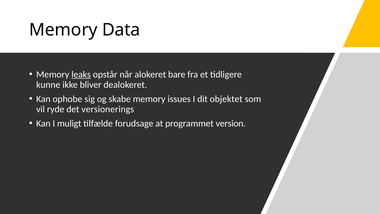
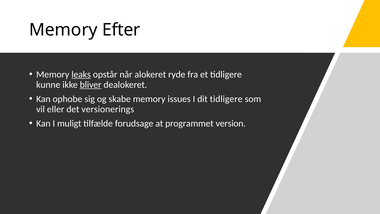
Data: Data -> Efter (121, 30)
bare: bare -> ryde (177, 74)
bliver underline: none -> present (91, 85)
dit objektet: objektet -> tidligere (226, 99)
ryde: ryde -> eller (56, 109)
